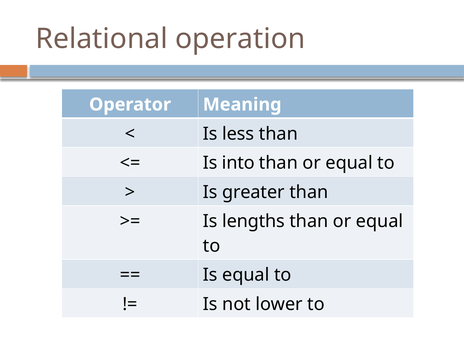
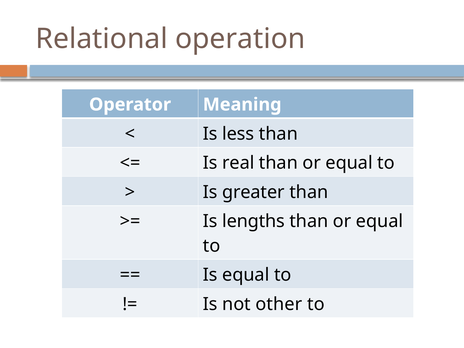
into: into -> real (238, 163)
lower: lower -> other (279, 304)
